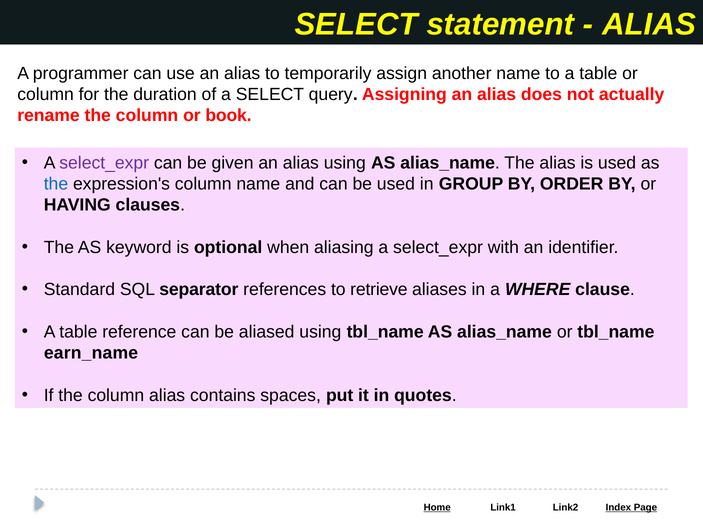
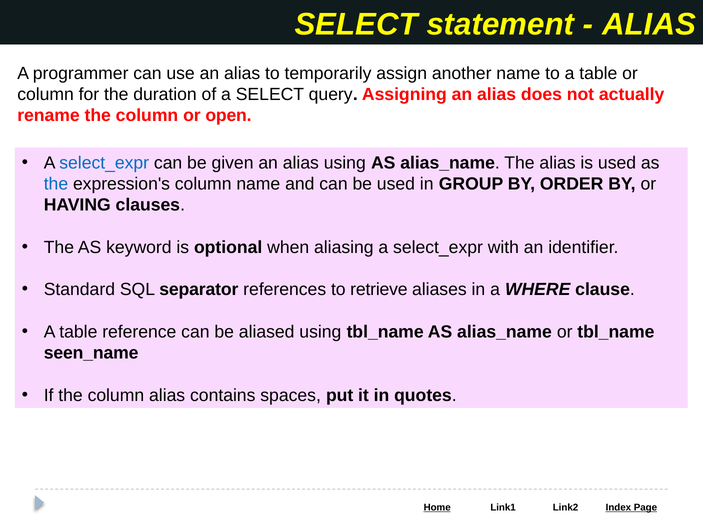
book: book -> open (228, 115)
select_expr colour: purple -> blue (104, 163)
earn_name: earn_name -> seen_name (91, 352)
